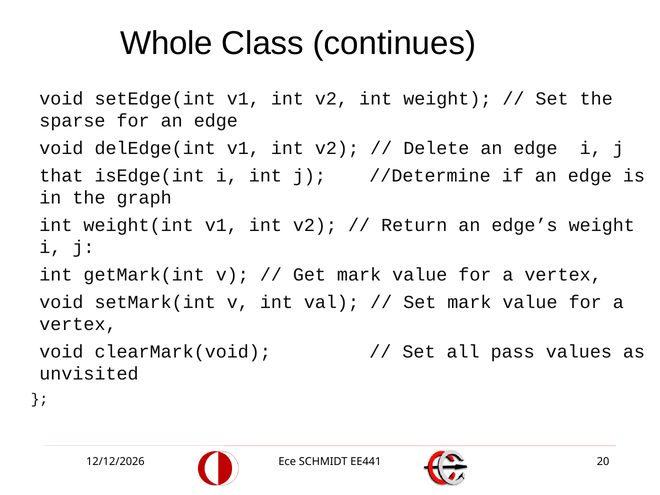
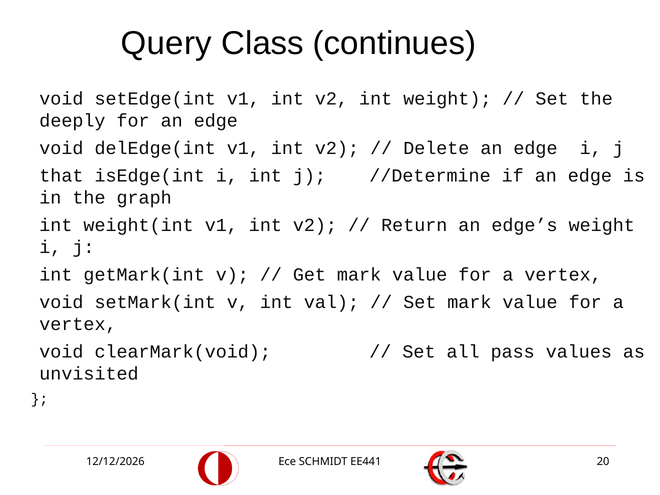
Whole: Whole -> Query (166, 44)
sparse: sparse -> deeply (72, 121)
